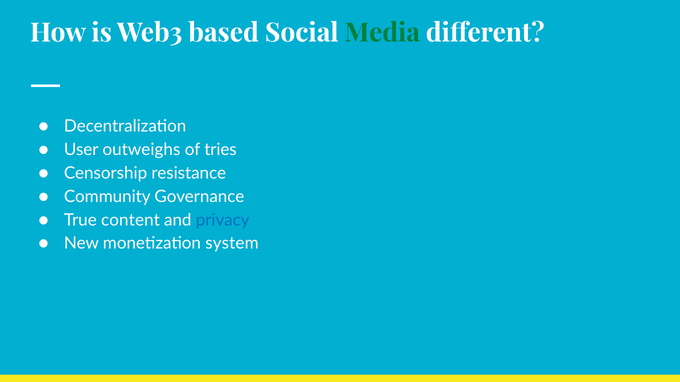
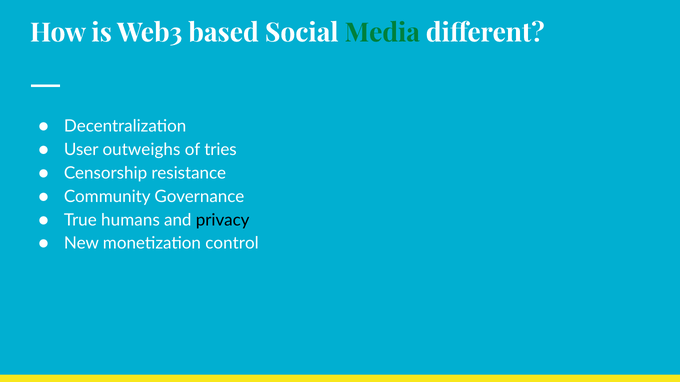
content: content -> humans (130, 220)
privacy colour: blue -> black (223, 220)
system: system -> control (232, 244)
